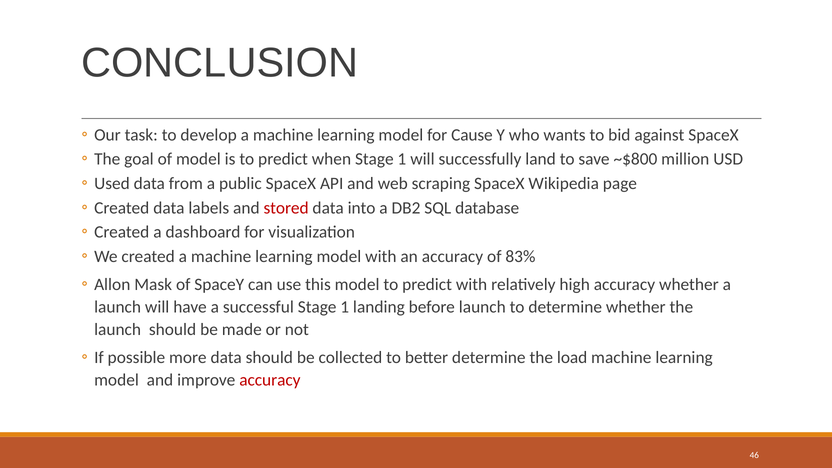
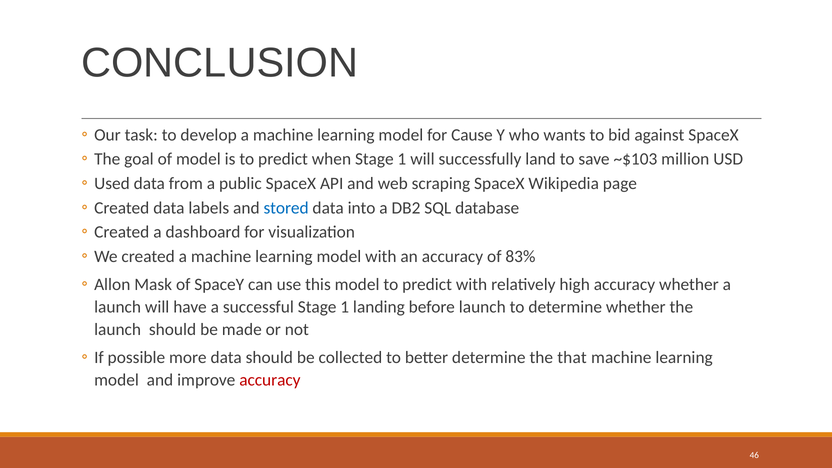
~$800: ~$800 -> ~$103 (635, 159)
stored colour: red -> blue (286, 208)
load: load -> that (572, 357)
